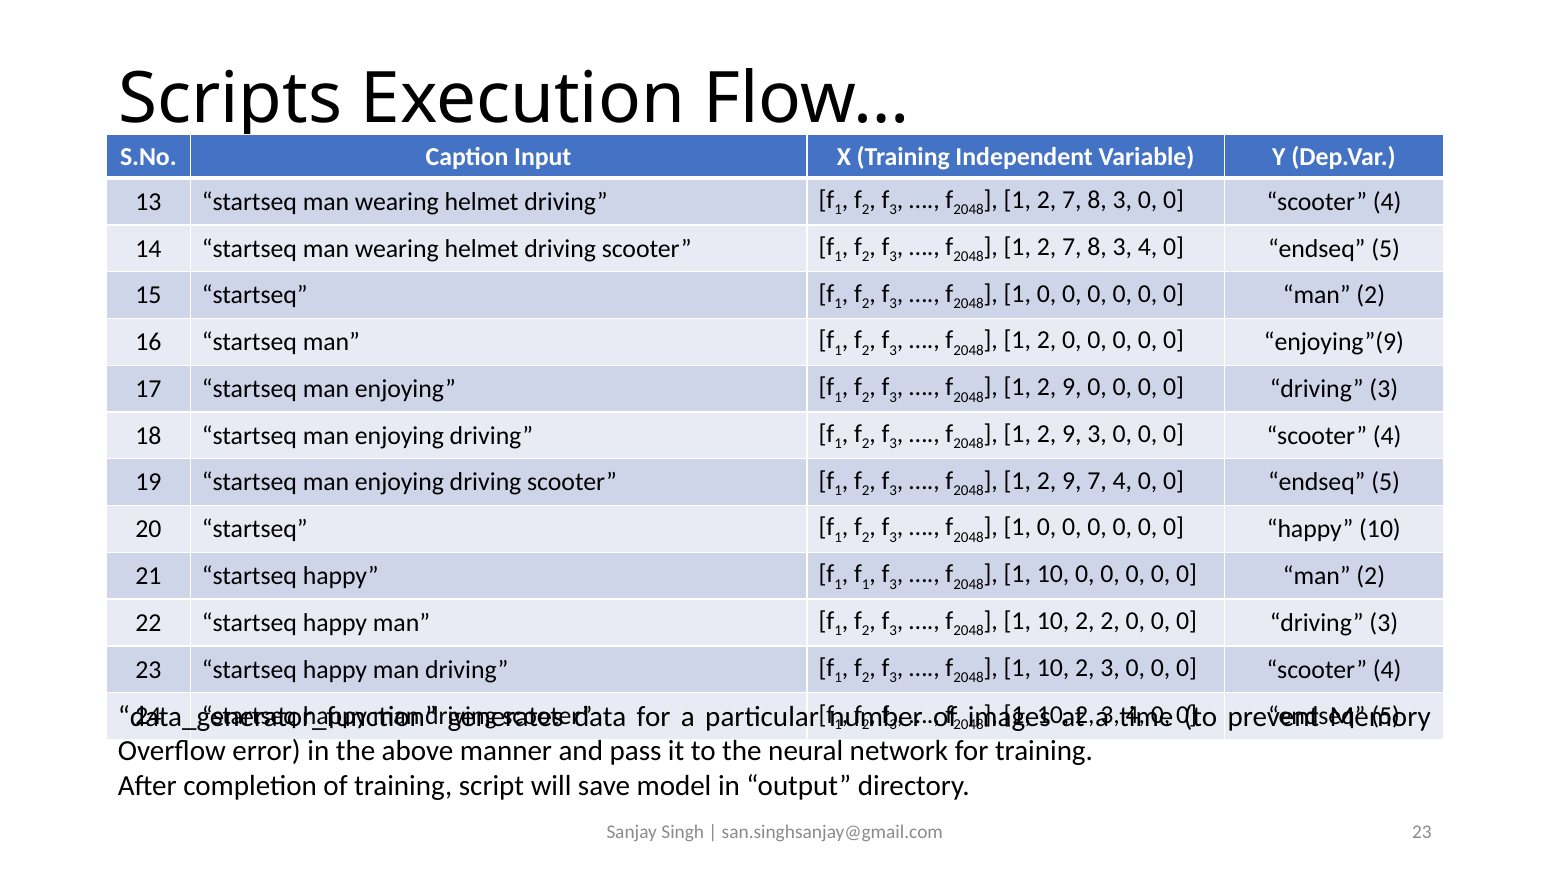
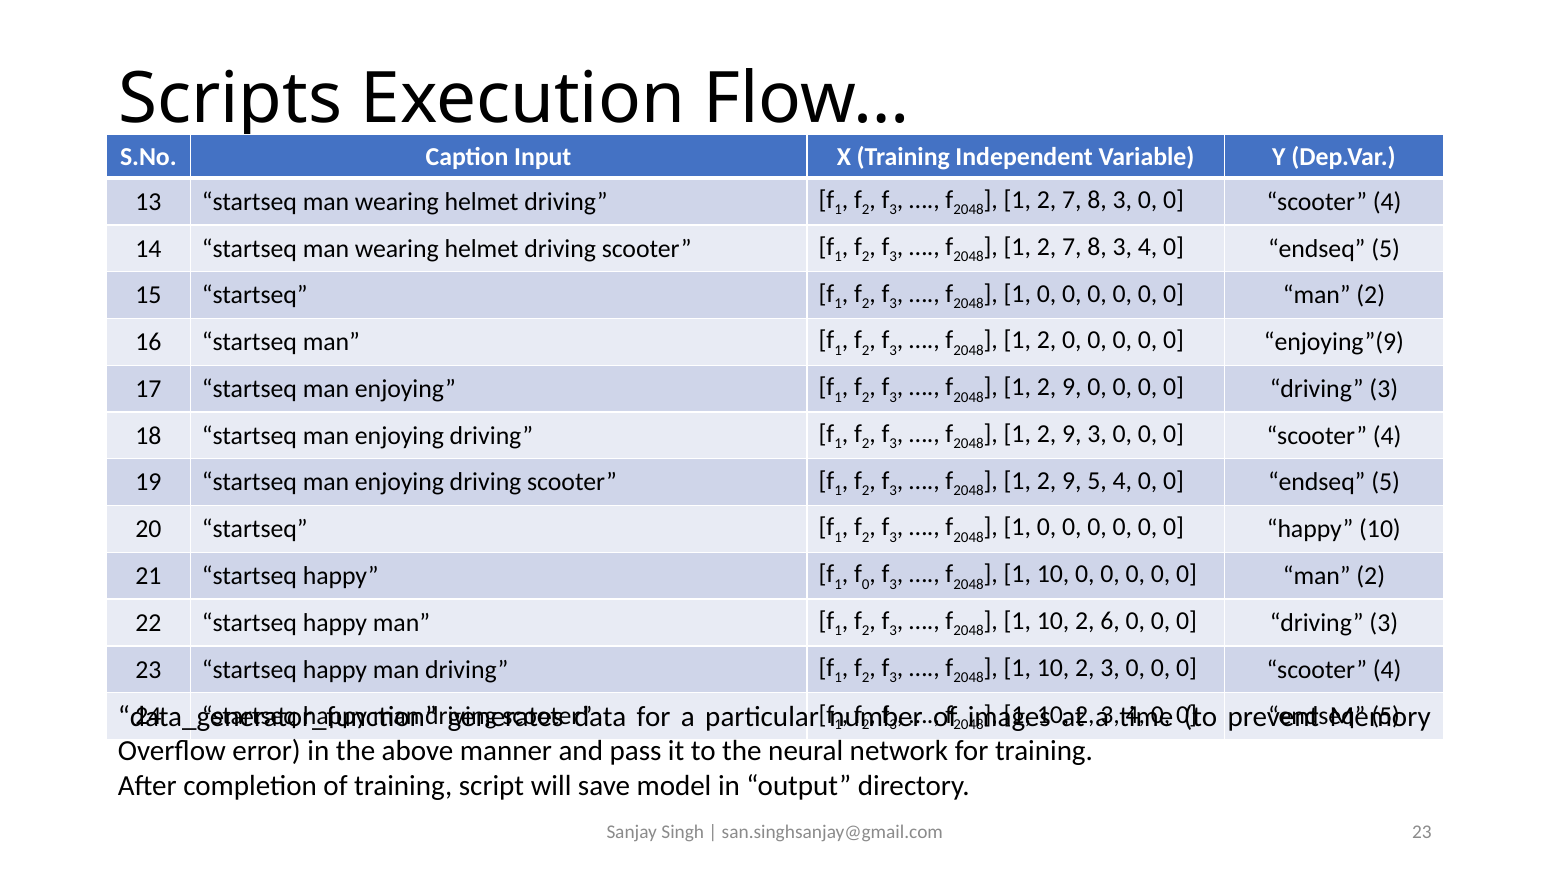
9 7: 7 -> 5 (1097, 481)
1: 1 -> 0 (866, 584)
2 2: 2 -> 6 (1110, 621)
